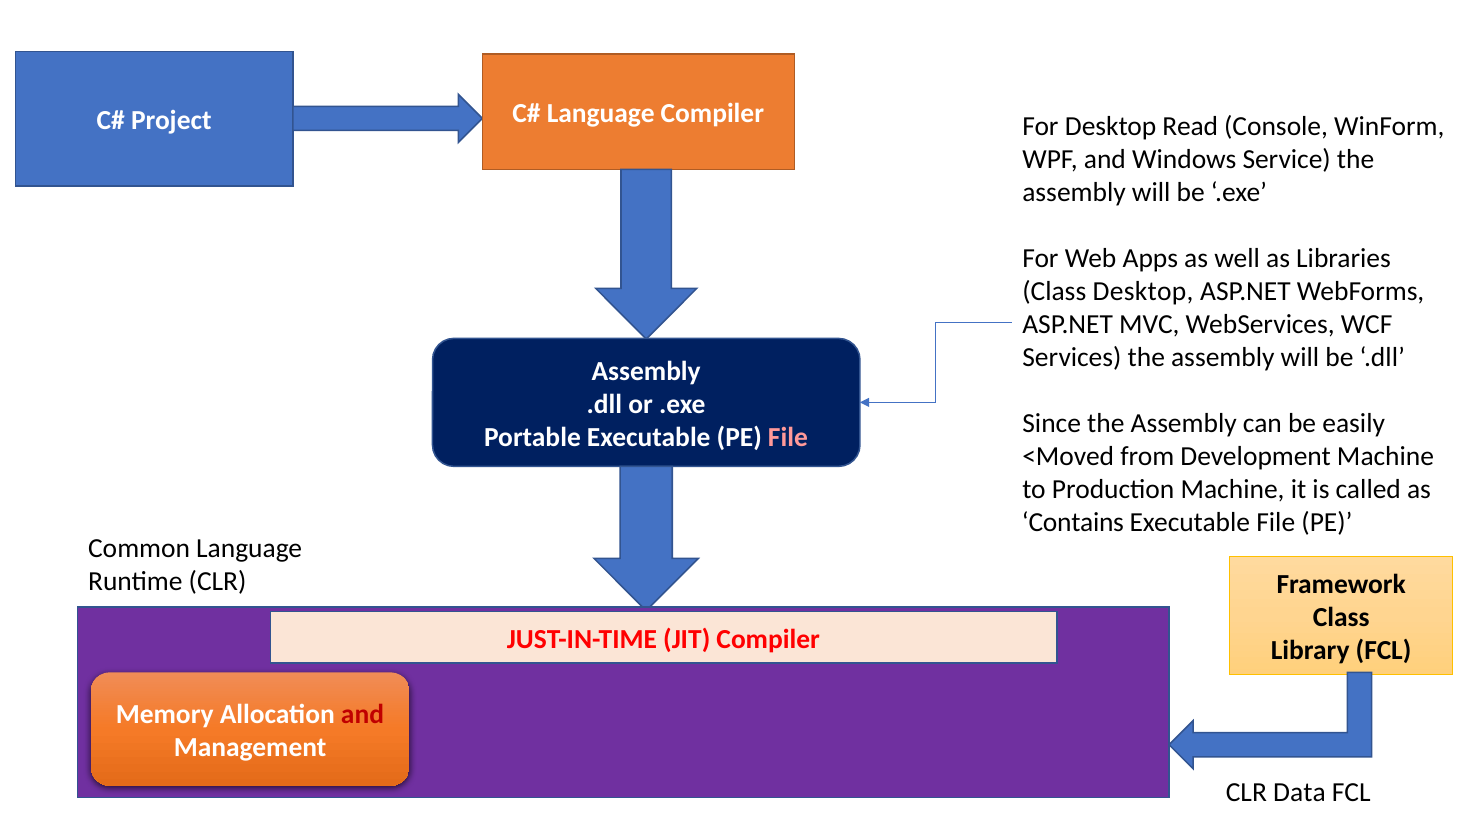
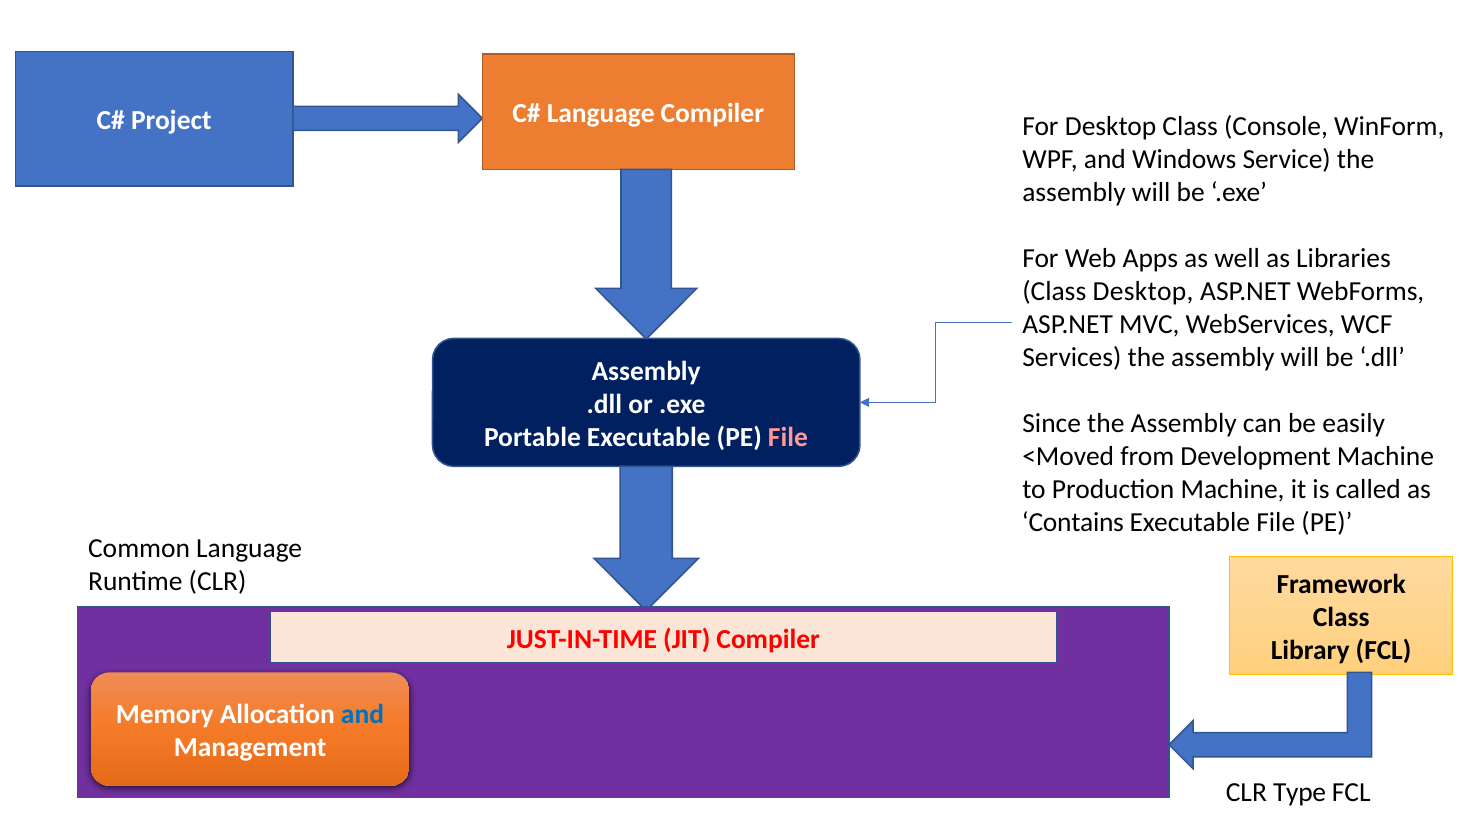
Desktop Read: Read -> Class (1190, 126)
and colour: red -> blue (363, 714)
Data: Data -> Type (1300, 792)
